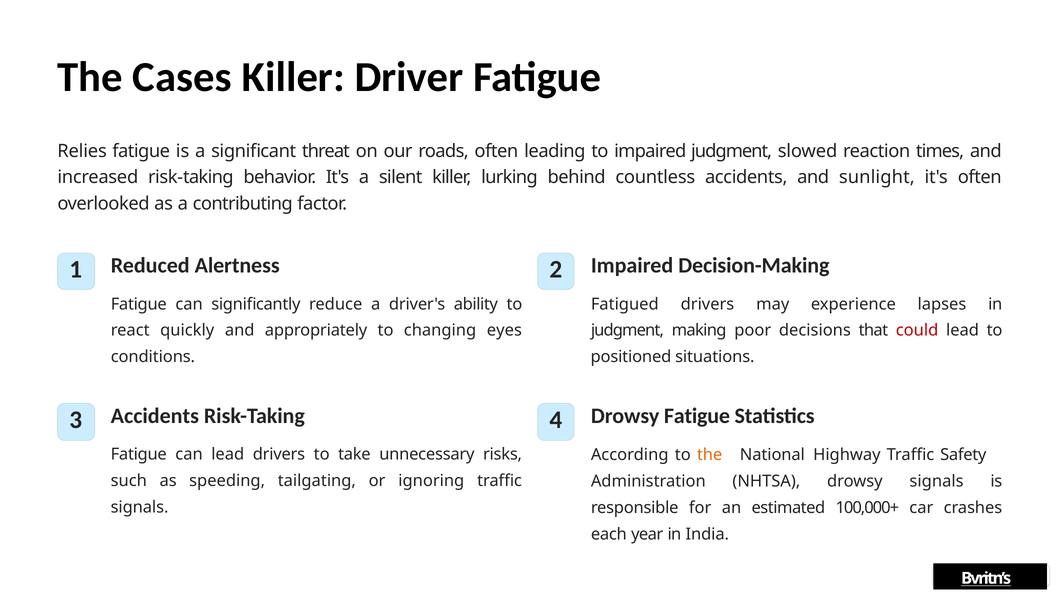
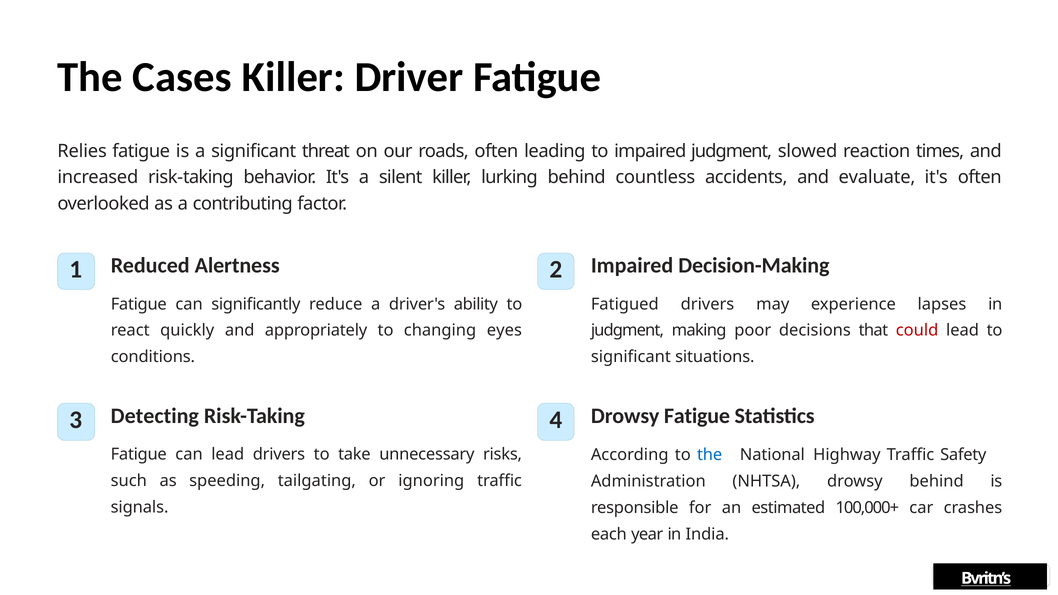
sunlight: sunlight -> evaluate (877, 177)
positioned: positioned -> significant (631, 357)
3 Accidents: Accidents -> Detecting (155, 416)
the colour: orange -> blue (710, 455)
drowsy signals: signals -> behind (937, 481)
